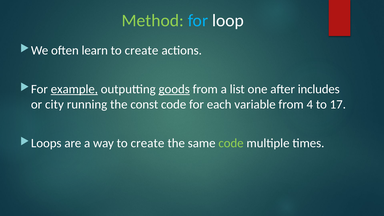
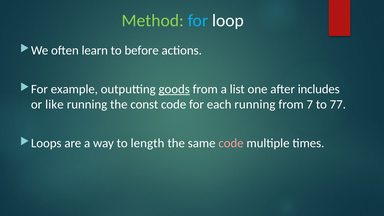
create: create -> before (142, 50)
example underline: present -> none (74, 89)
city: city -> like (54, 104)
each variable: variable -> running (255, 104)
4: 4 -> 7 (310, 104)
17: 17 -> 77 (338, 104)
way to create: create -> length (147, 143)
code colour: light green -> pink (231, 143)
